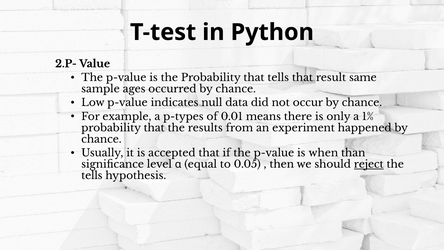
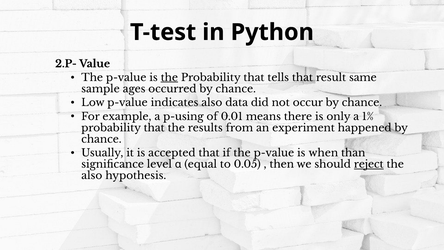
the underline: none -> present (169, 78)
indicates null: null -> also (212, 103)
p-types: p-types -> p-using (183, 116)
tells: tells -> also (92, 176)
